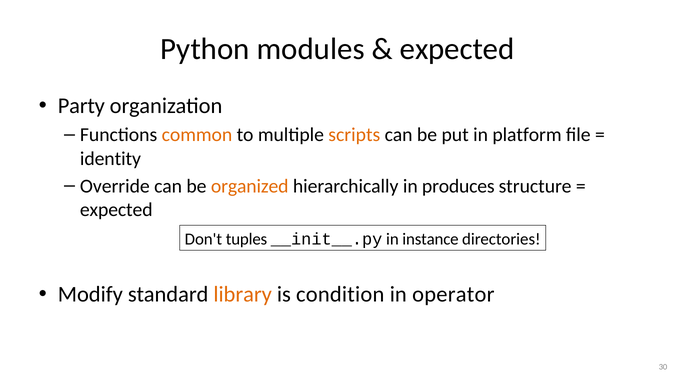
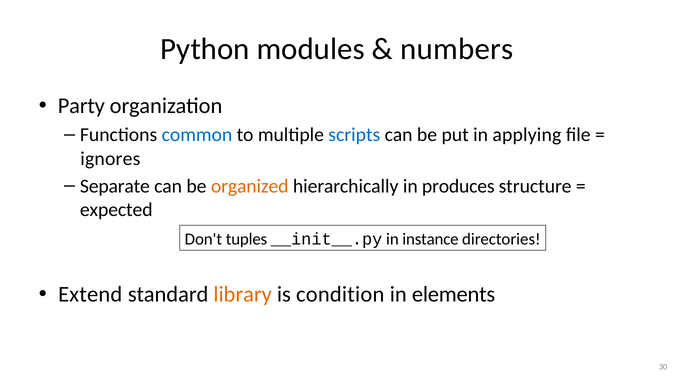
expected: expected -> numbers (457, 49)
common colour: orange -> blue (197, 135)
scripts colour: orange -> blue (354, 135)
platform: platform -> applying (527, 135)
identity: identity -> ignores (110, 159)
Override: Override -> Separate (115, 186)
Modify: Modify -> Extend (90, 295)
operator: operator -> elements (454, 295)
